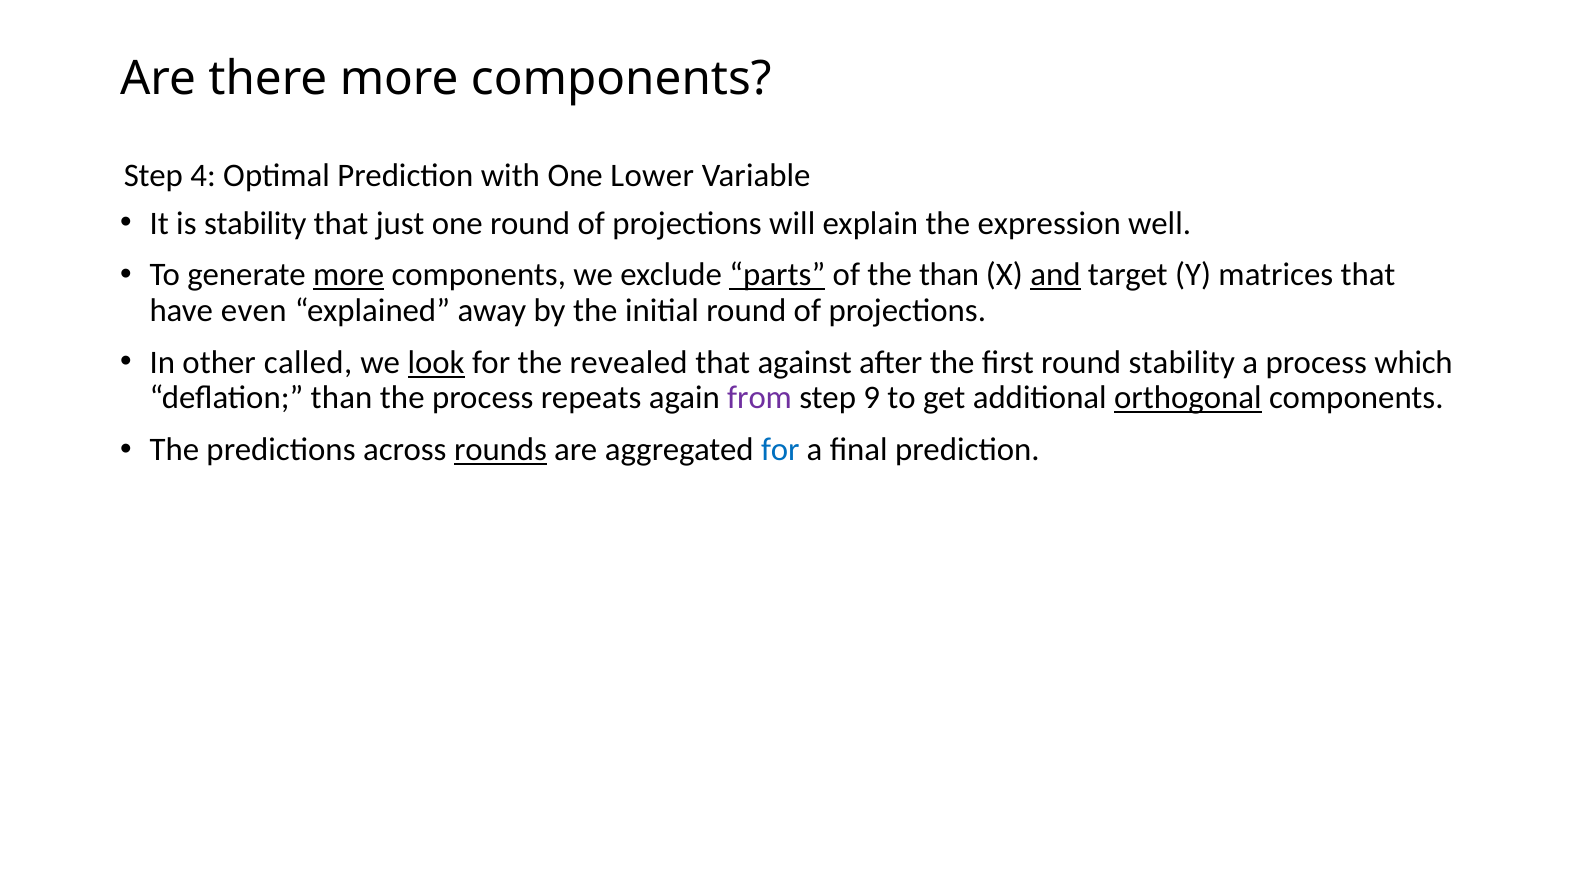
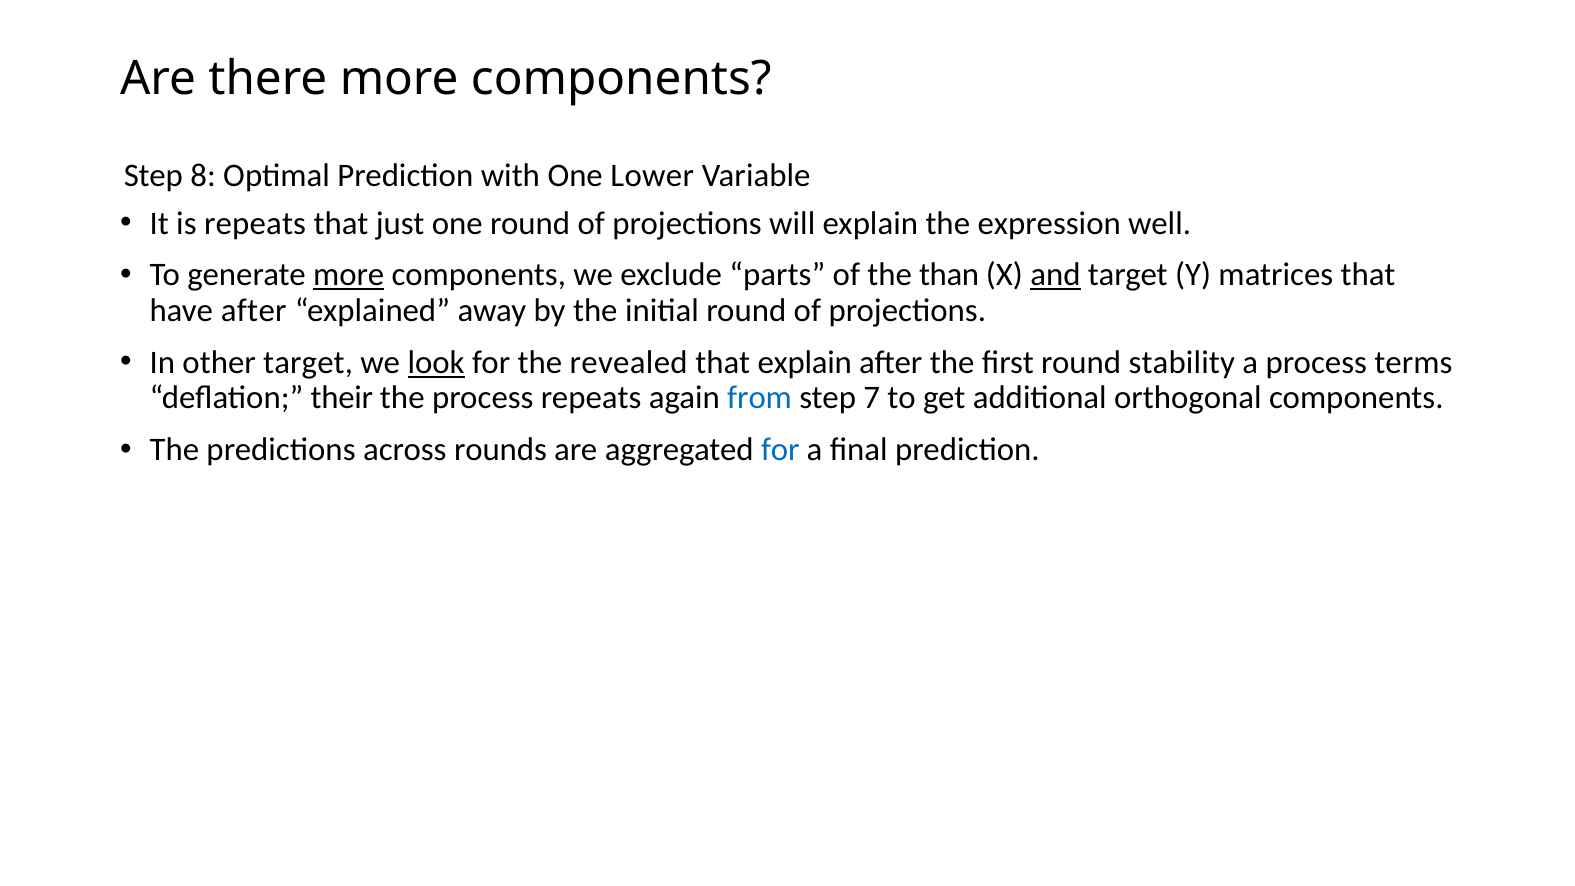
4: 4 -> 8 (203, 176)
is stability: stability -> repeats (255, 223)
parts underline: present -> none (777, 275)
have even: even -> after (254, 311)
other called: called -> target (308, 362)
that against: against -> explain (805, 362)
which: which -> terms (1413, 362)
deflation than: than -> their (342, 398)
from colour: purple -> blue (760, 398)
9: 9 -> 7 (872, 398)
orthogonal underline: present -> none (1188, 398)
rounds underline: present -> none (500, 450)
